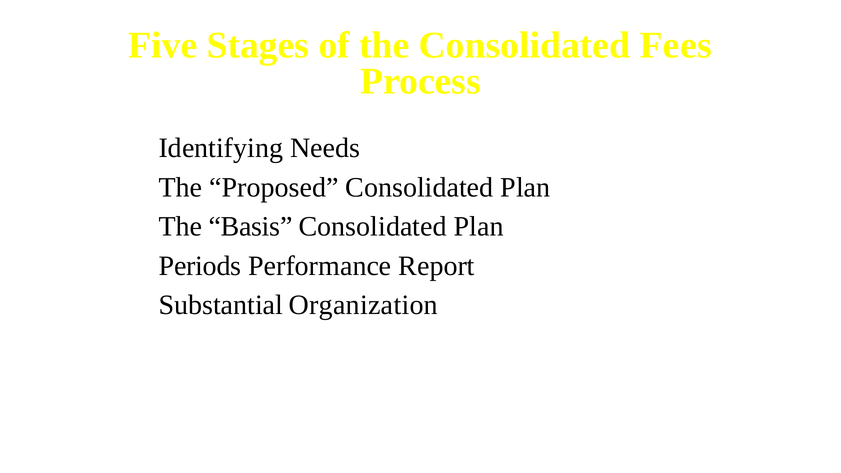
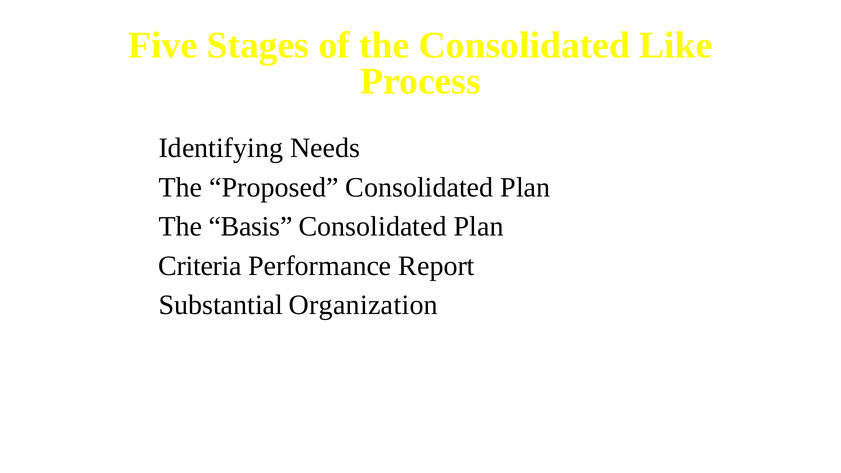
Fees: Fees -> Like (676, 45)
Periods: Periods -> Criteria (200, 266)
